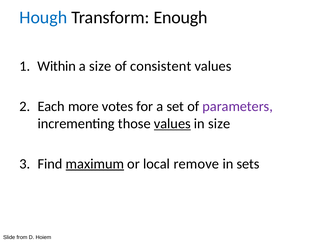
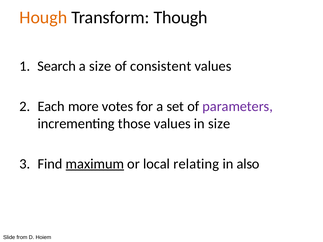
Hough colour: blue -> orange (43, 17)
Enough: Enough -> Though (181, 17)
Within: Within -> Search (57, 66)
values underline: present -> none (172, 124)
remove: remove -> relating (196, 164)
sets: sets -> also (248, 164)
